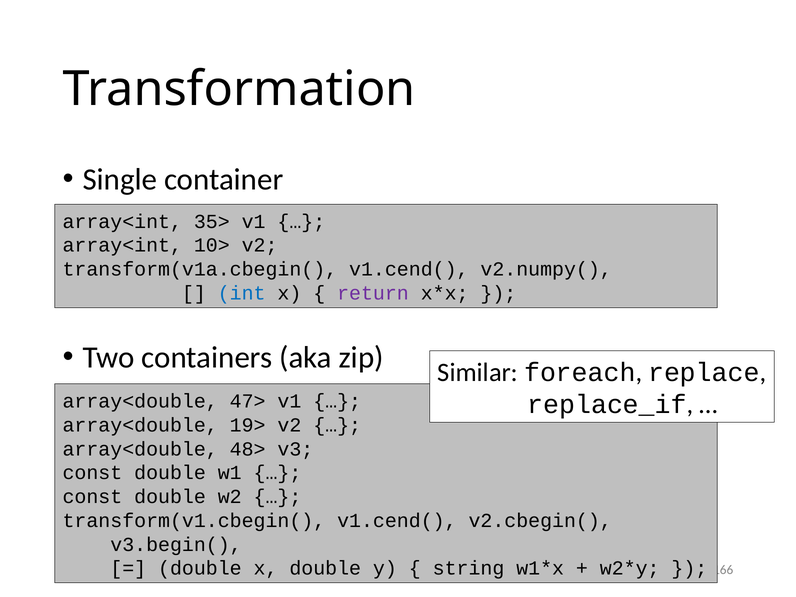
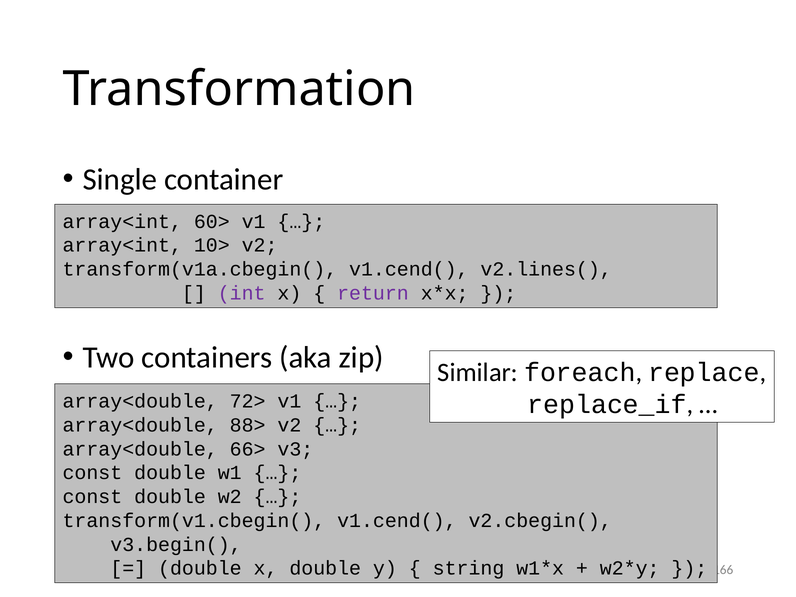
35>: 35> -> 60> (212, 222)
v2.numpy(: v2.numpy( -> v2.lines( (546, 269)
int colour: blue -> purple (242, 293)
47>: 47> -> 72> (248, 401)
19>: 19> -> 88> (248, 425)
48>: 48> -> 66> (248, 449)
